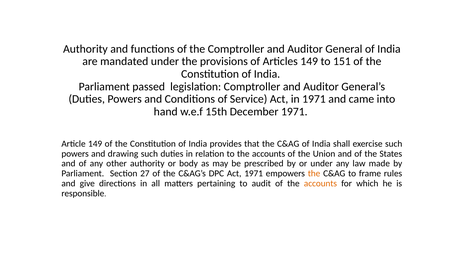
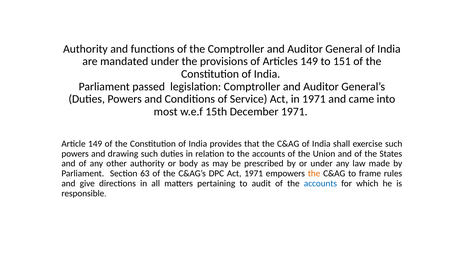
hand: hand -> most (166, 112)
27: 27 -> 63 (145, 173)
accounts colour: orange -> blue (320, 183)
